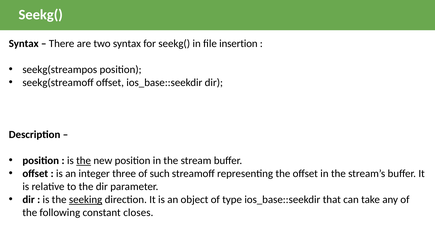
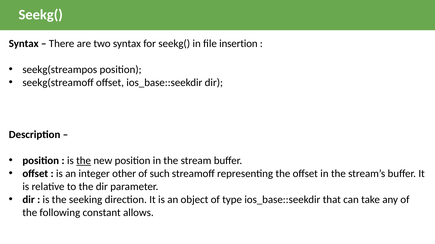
three: three -> other (124, 174)
seeking underline: present -> none (86, 200)
closes: closes -> allows (138, 213)
